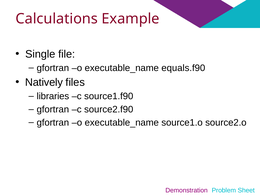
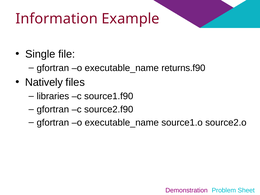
Calculations: Calculations -> Information (57, 19)
equals.f90: equals.f90 -> returns.f90 (183, 68)
